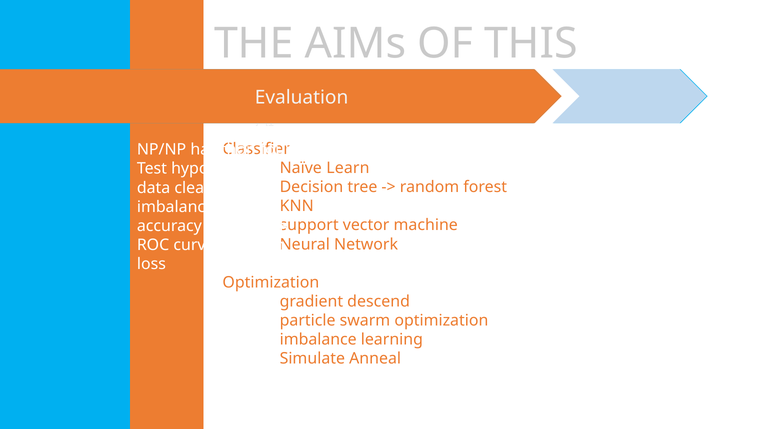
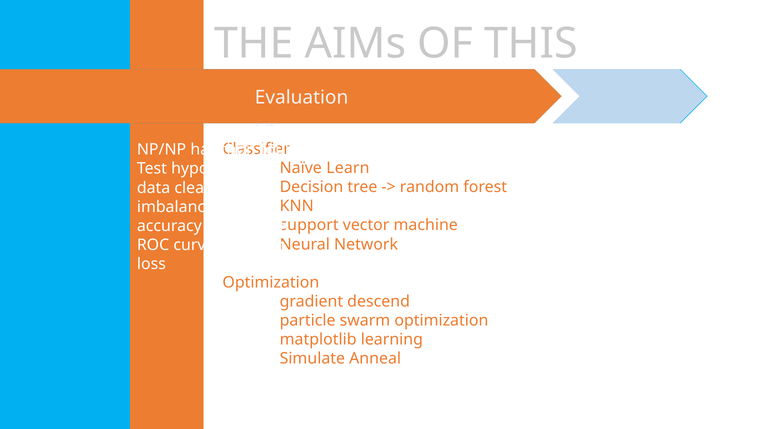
imbalance: imbalance -> matplotlib (318, 340)
